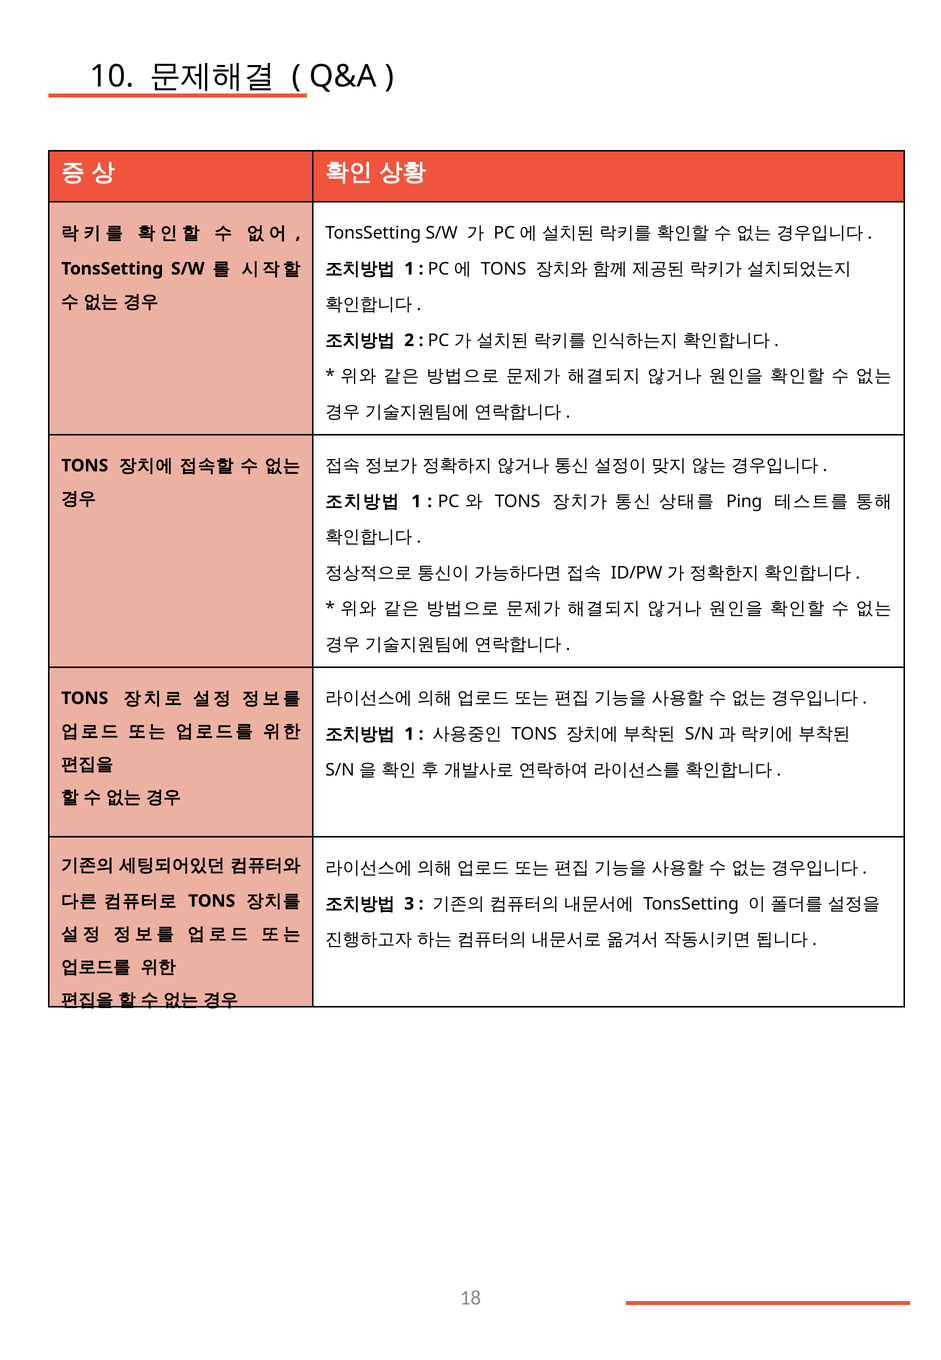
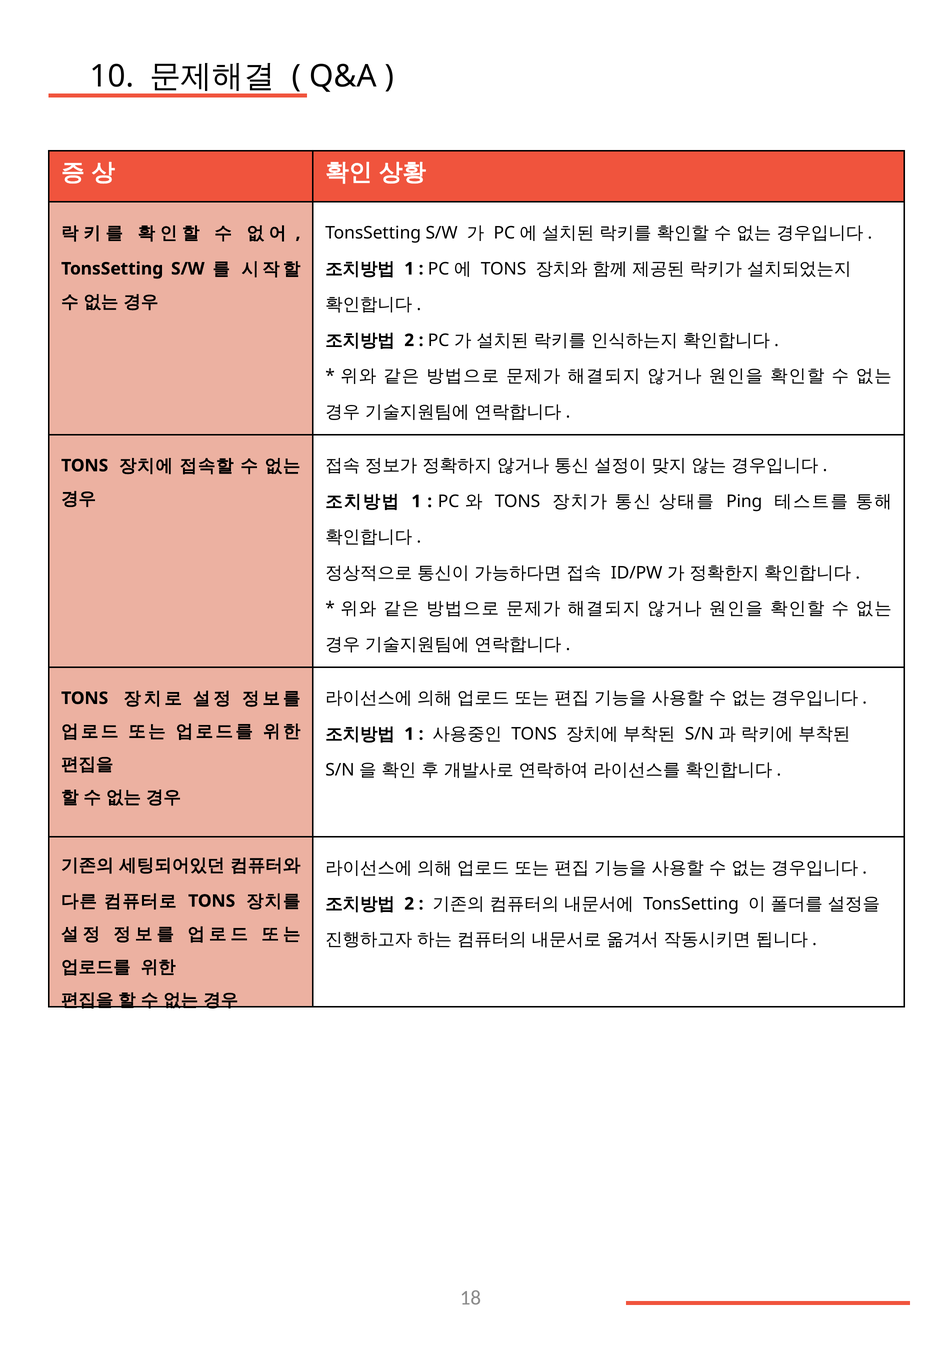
3: 3 -> 2 (409, 903)
